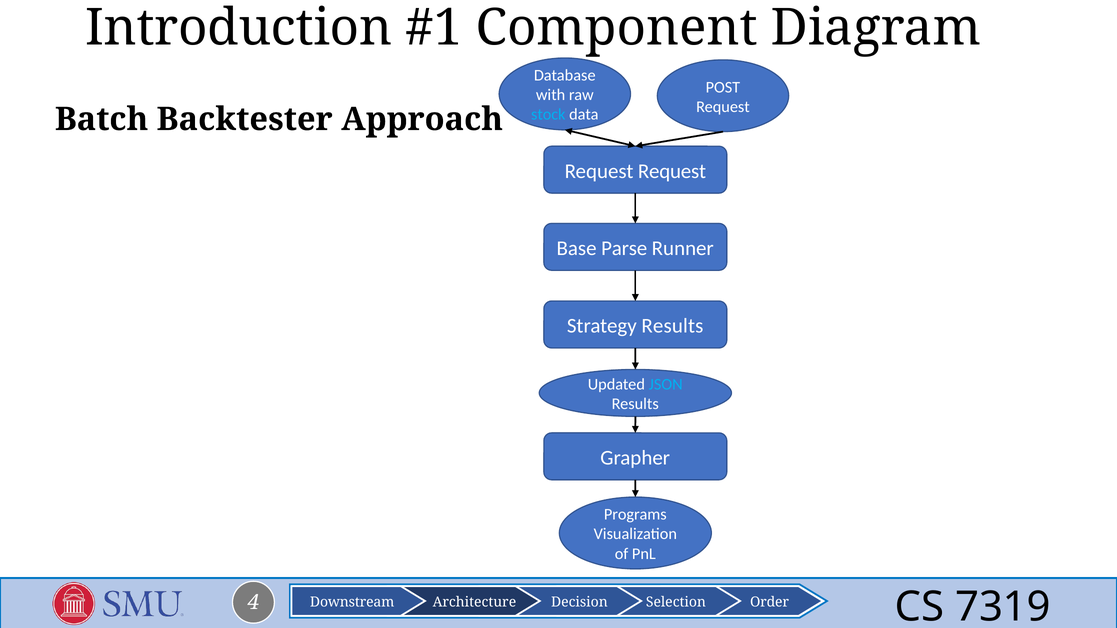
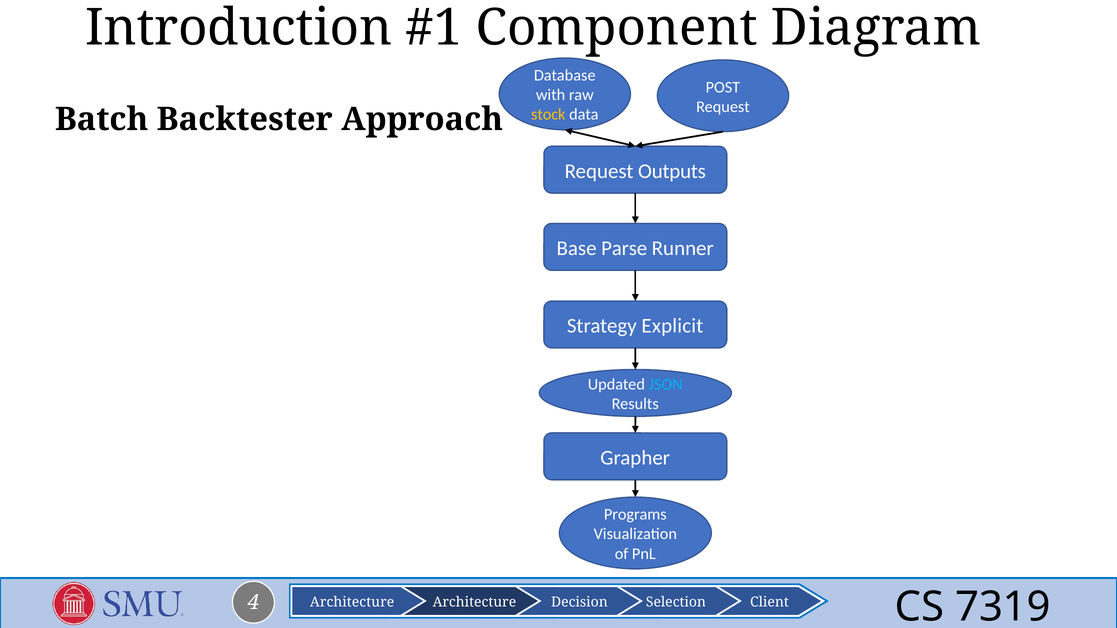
stock colour: light blue -> yellow (548, 115)
Request Request: Request -> Outputs (672, 171)
Strategy Results: Results -> Explicit (672, 326)
Downstream: Downstream -> Architecture (352, 602)
Order: Order -> Client (769, 602)
